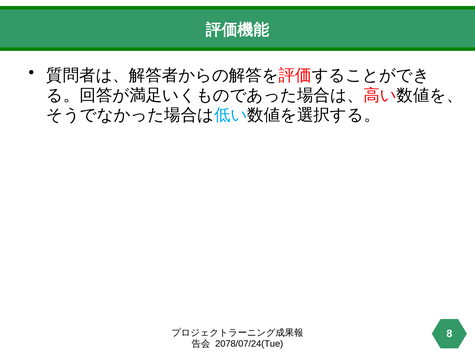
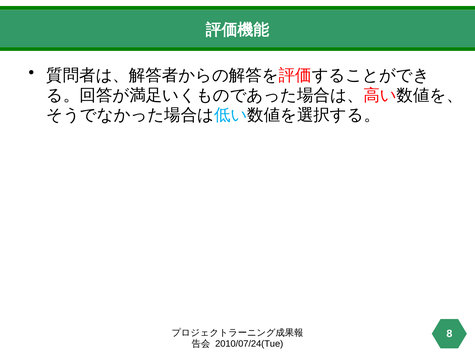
2078/07/24(Tue: 2078/07/24(Tue -> 2010/07/24(Tue (249, 344)
